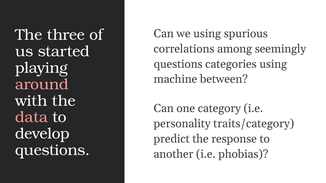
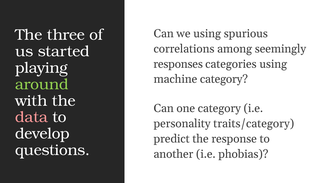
questions: questions -> responses (178, 64)
machine between: between -> category (224, 79)
around colour: pink -> light green (42, 84)
